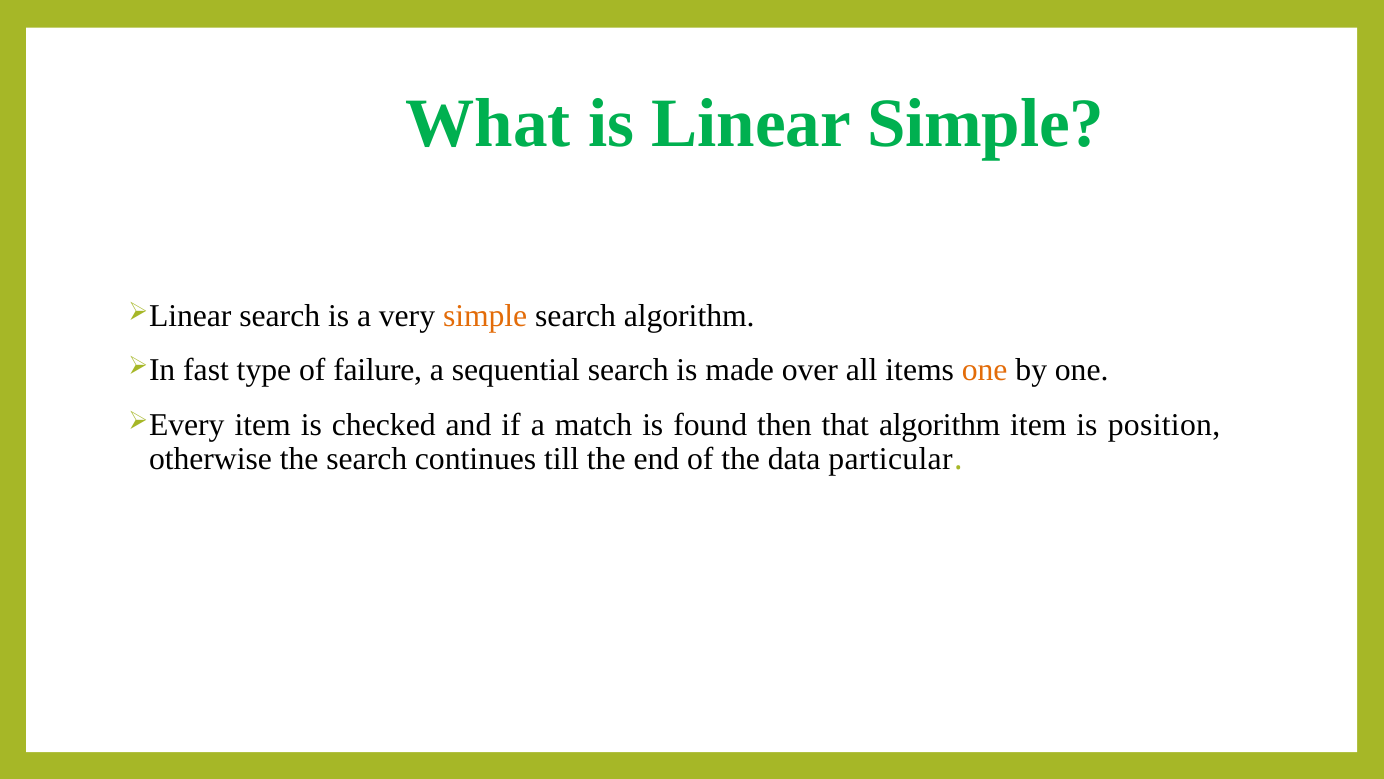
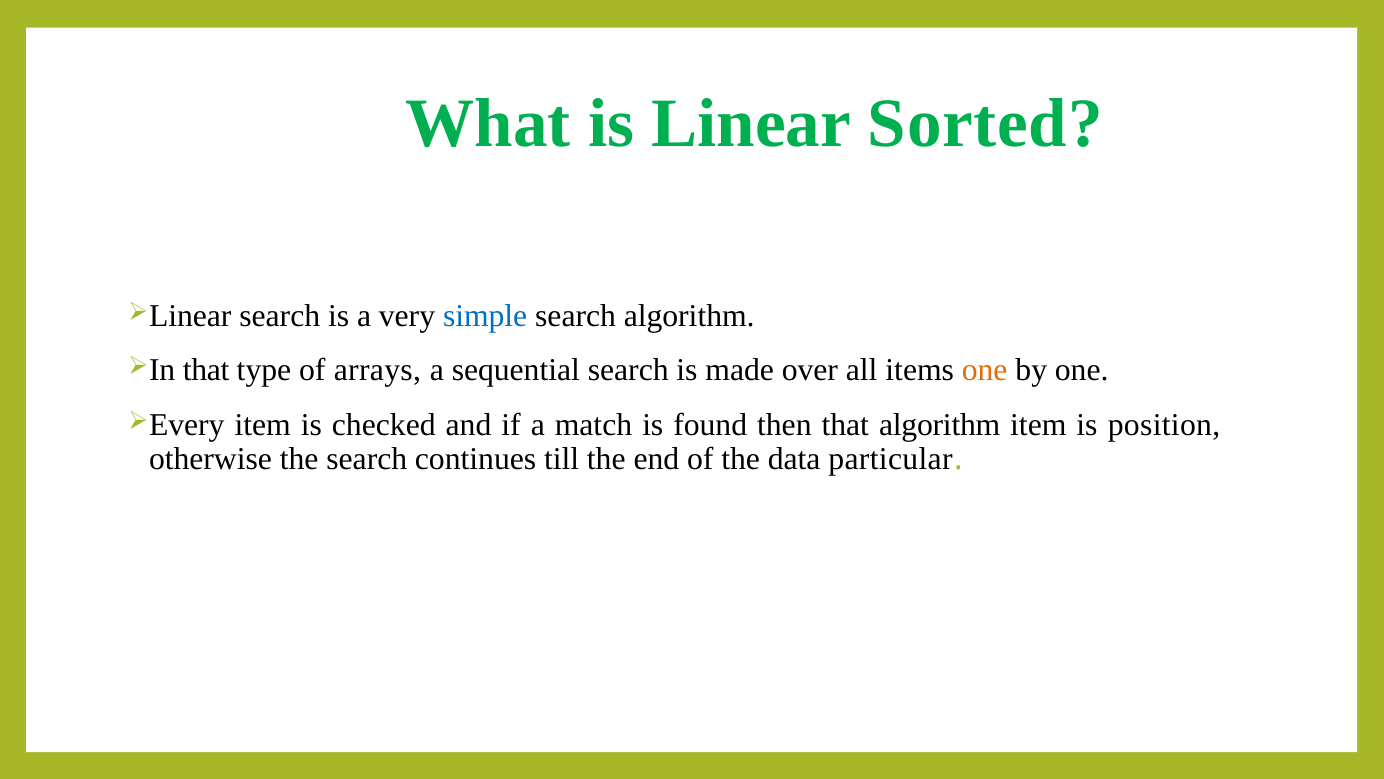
Linear Simple: Simple -> Sorted (985, 124)
simple colour: orange -> blue (485, 316)
fast: fast -> that (206, 370)
failure: failure -> arrays (377, 370)
